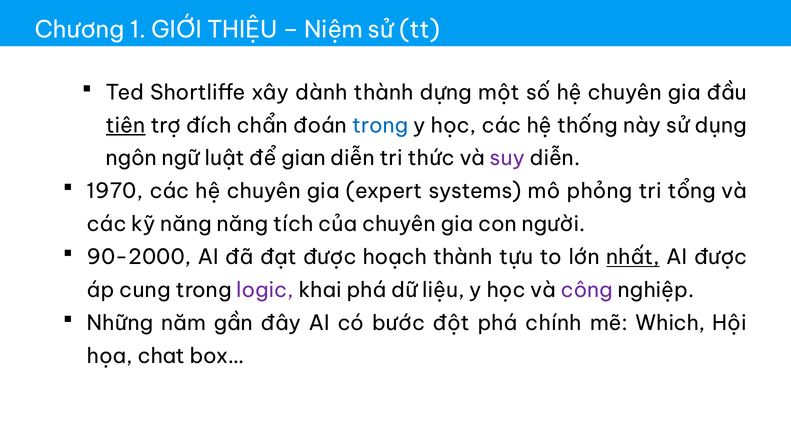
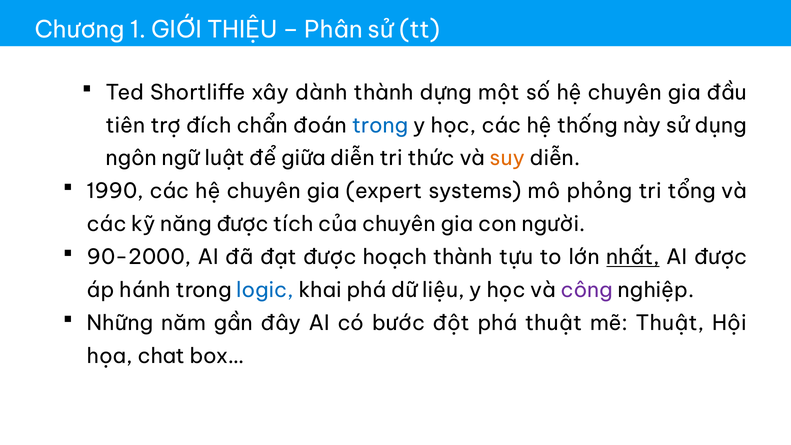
Niệm: Niệm -> Phân (334, 30)
tiên underline: present -> none (126, 126)
gian: gian -> giữa (304, 158)
suy colour: purple -> orange (507, 158)
1970: 1970 -> 1990 (115, 191)
năng năng: năng -> được (243, 224)
cung: cung -> hánh (145, 290)
logic colour: purple -> blue (265, 290)
phá chính: chính -> thuật (554, 323)
mẽ Which: Which -> Thuật (670, 323)
